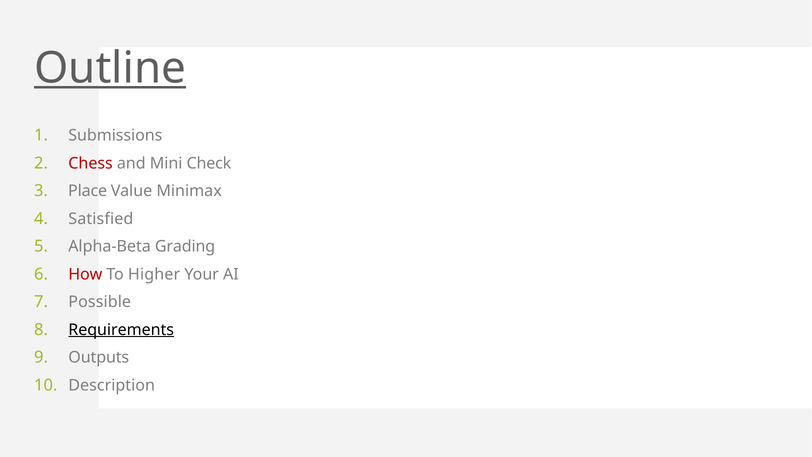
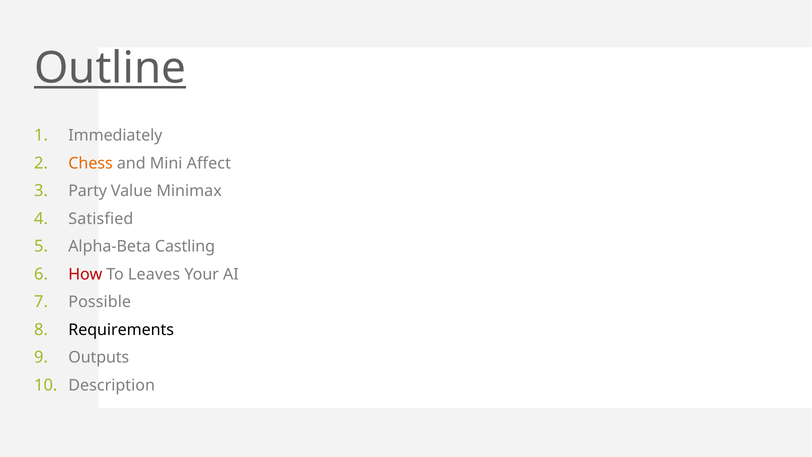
Submissions: Submissions -> Immediately (115, 135)
Chess colour: red -> orange (91, 163)
Check: Check -> Affect (209, 163)
Place: Place -> Party (88, 191)
Grading: Grading -> Castling (185, 246)
Higher: Higher -> Leaves (154, 274)
Requirements underline: present -> none (121, 330)
